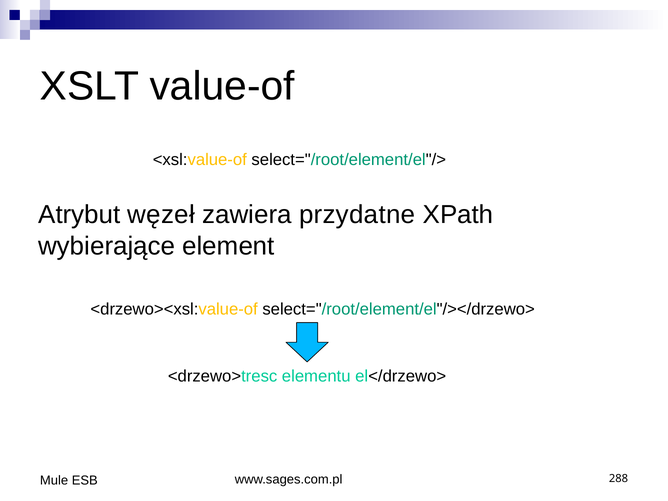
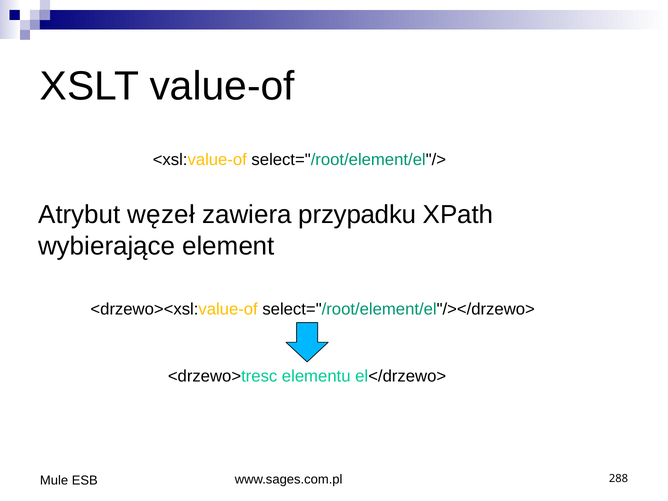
przydatne: przydatne -> przypadku (357, 215)
